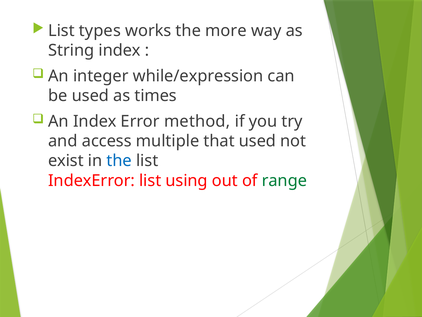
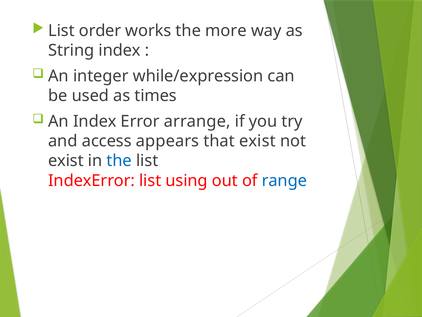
types: types -> order (100, 31)
method: method -> arrange (197, 121)
multiple: multiple -> appears (168, 141)
that used: used -> exist (257, 141)
range colour: green -> blue (284, 180)
